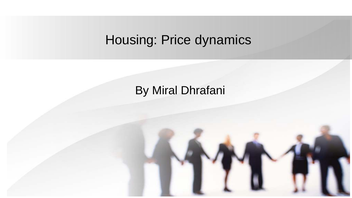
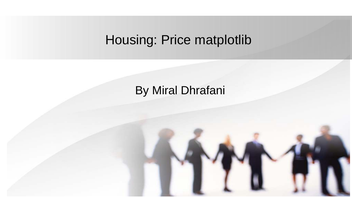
dynamics: dynamics -> matplotlib (223, 40)
